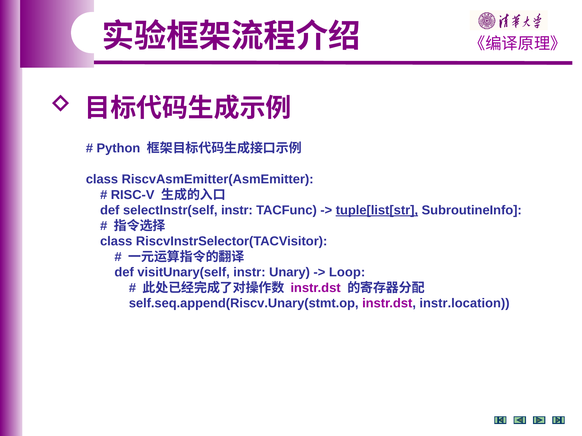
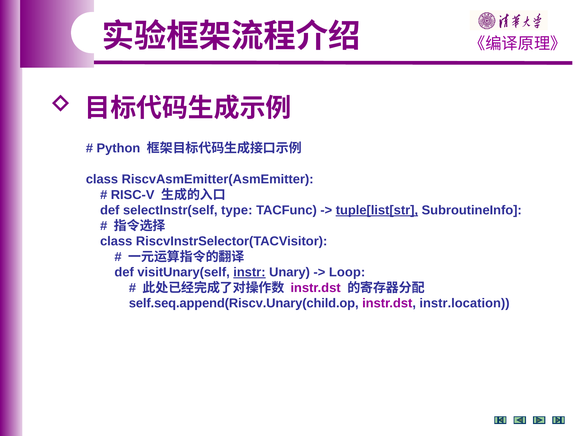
selectInstr(self instr: instr -> type (237, 211)
instr underline: none -> present (249, 273)
self.seq.append(Riscv.Unary(stmt.op: self.seq.append(Riscv.Unary(stmt.op -> self.seq.append(Riscv.Unary(child.op (244, 304)
